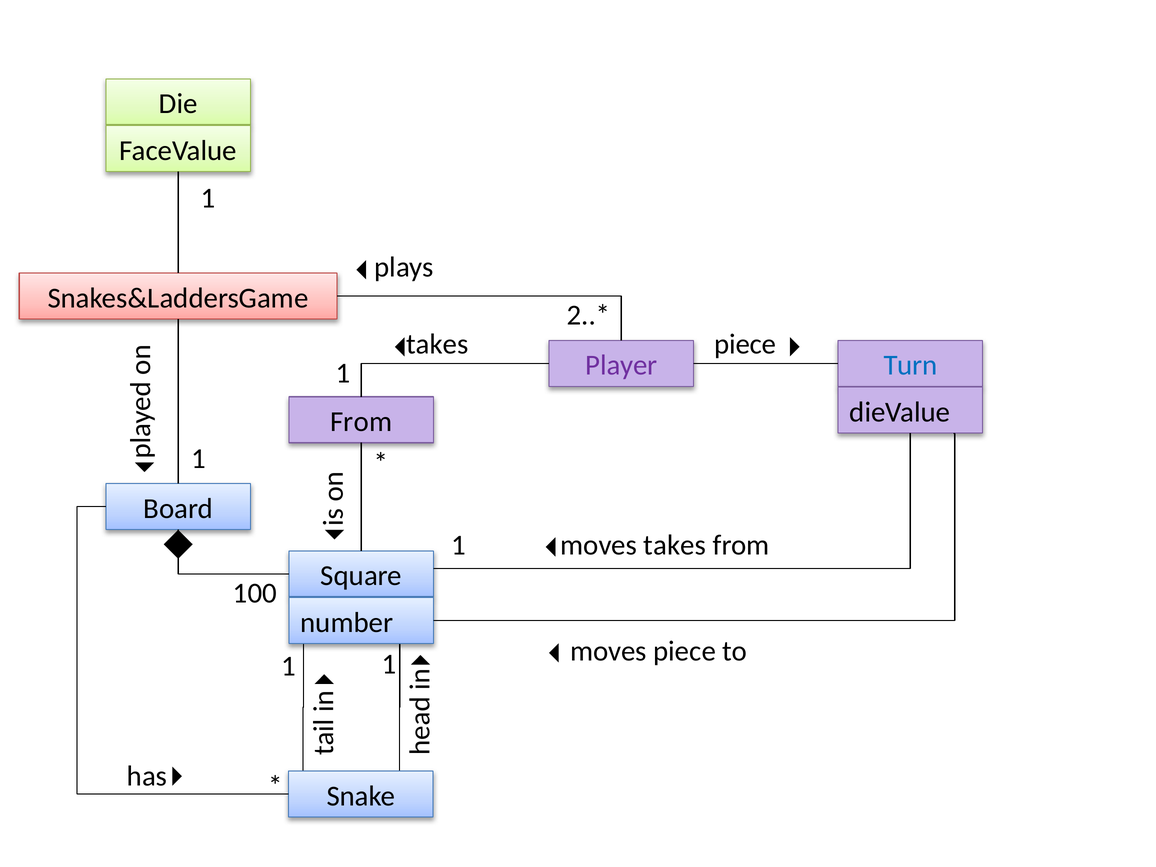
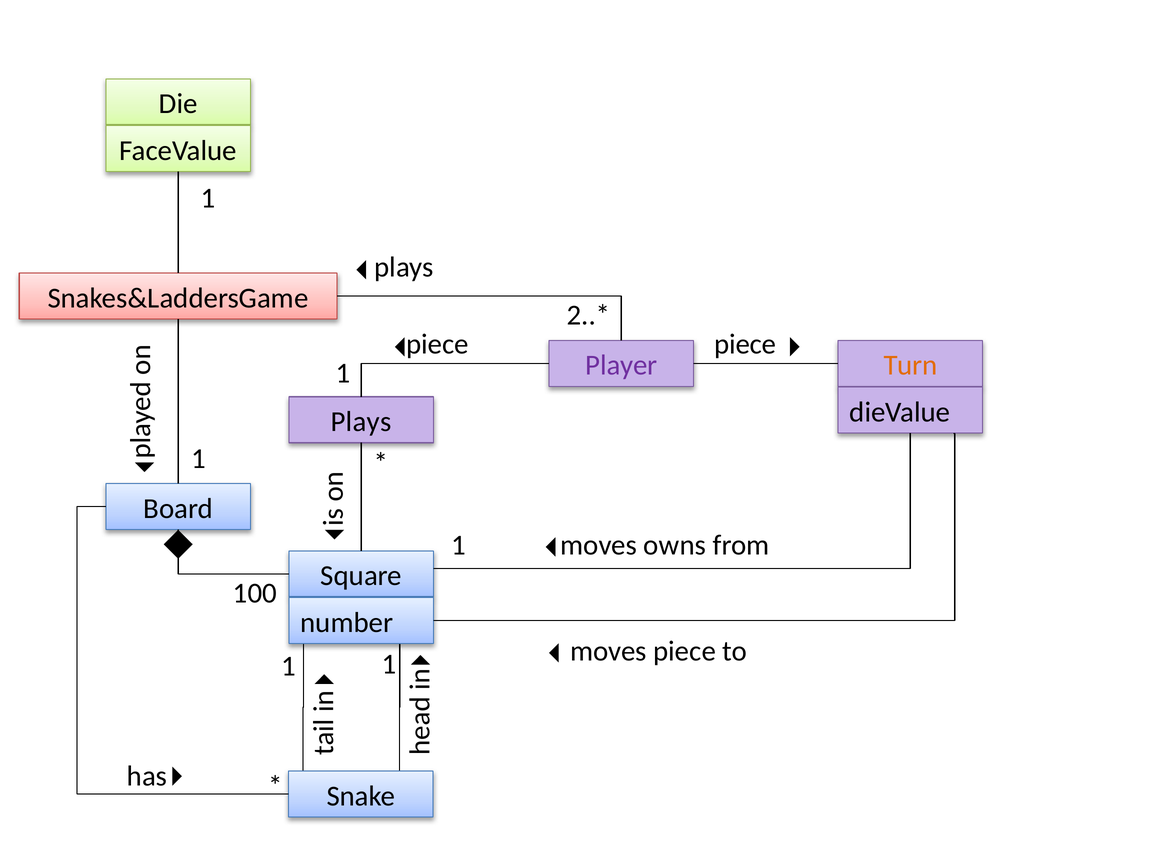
takes: takes -> piece (437, 344)
Turn colour: blue -> orange (910, 365)
From: From -> Plays (361, 422)
moves takes: takes -> owns (675, 545)
